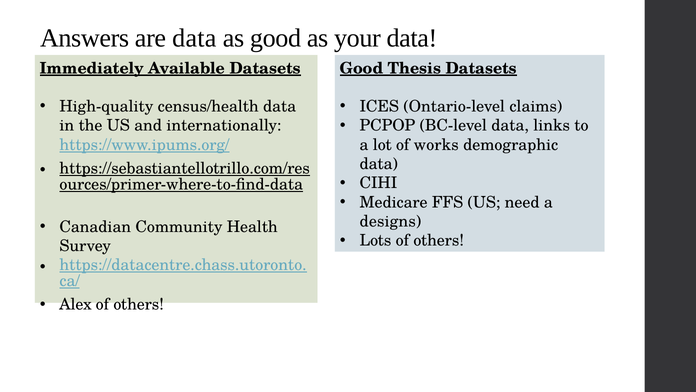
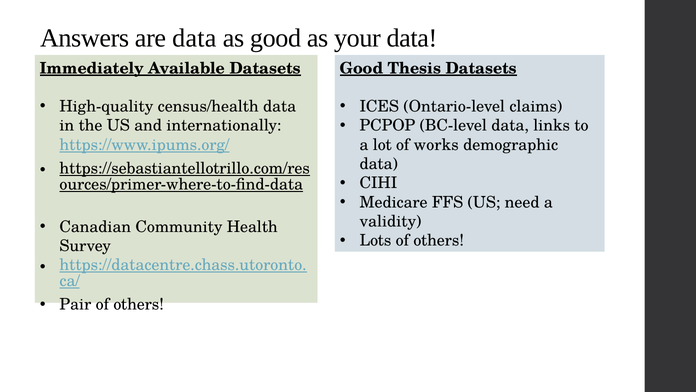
designs: designs -> validity (390, 221)
Alex: Alex -> Pair (75, 304)
